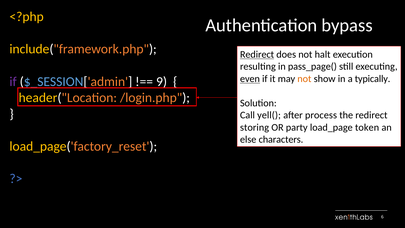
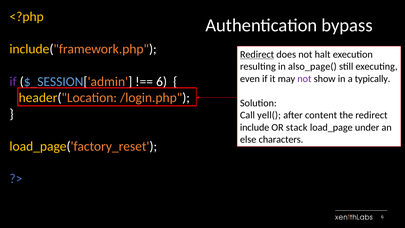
pass_page(: pass_page( -> also_page( (312, 67)
even underline: present -> none (250, 79)
not colour: orange -> purple (304, 79)
9: 9 -> 6 (162, 81)
process: process -> content (321, 115)
storing: storing -> include (255, 127)
party: party -> stack (297, 127)
token: token -> under (367, 127)
